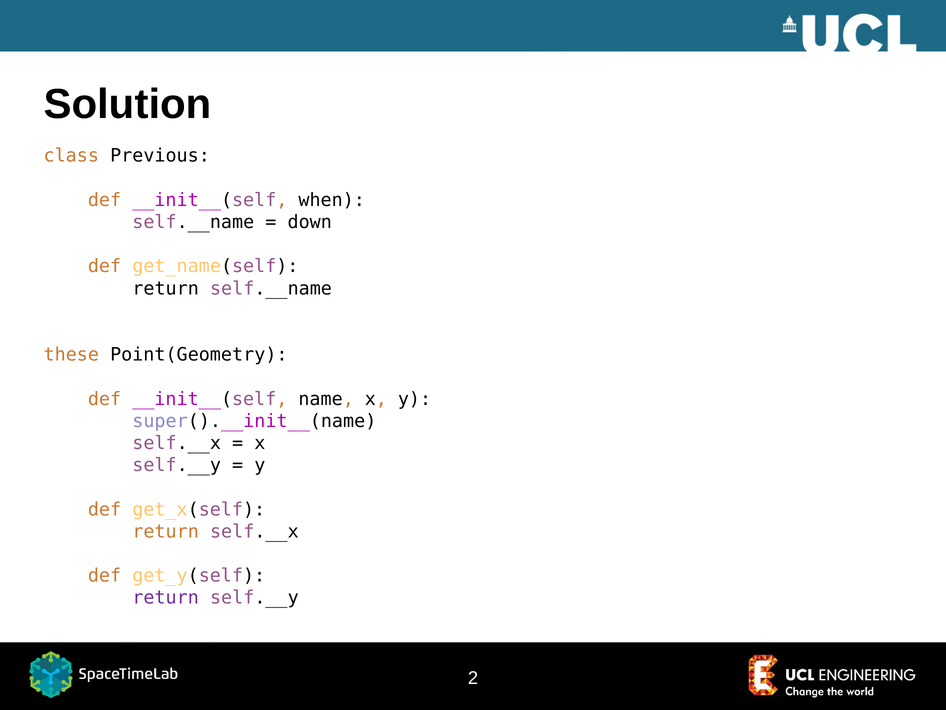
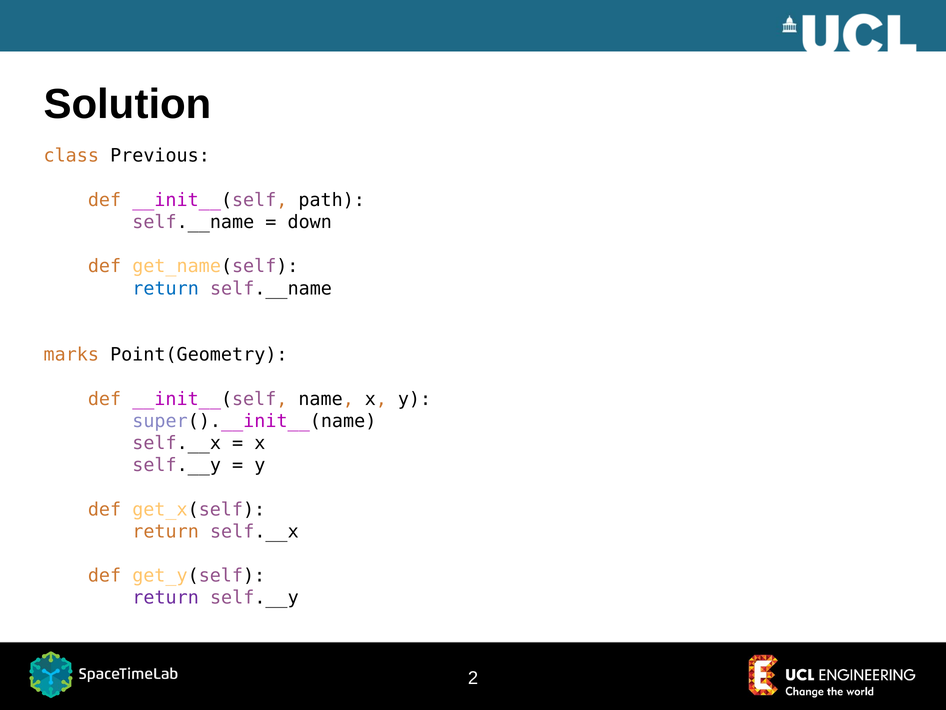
when: when -> path (332, 200)
return colour: black -> blue (166, 288)
these: these -> marks (71, 355)
